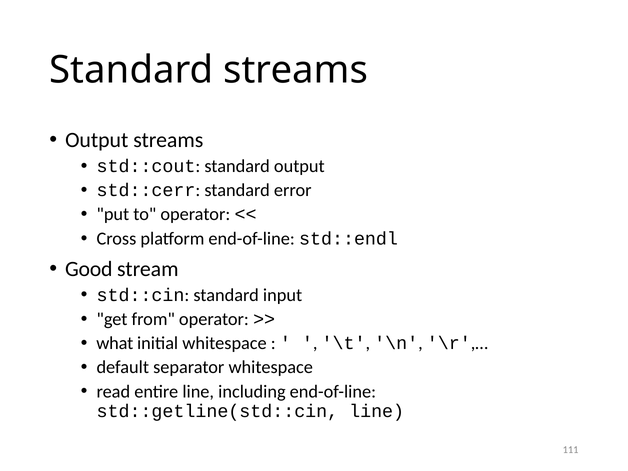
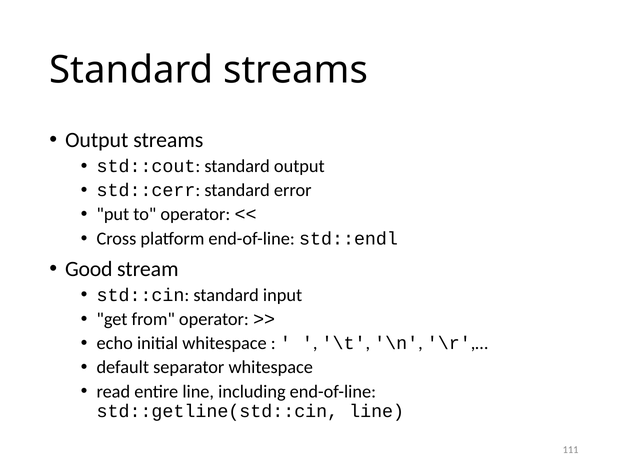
what: what -> echo (115, 343)
